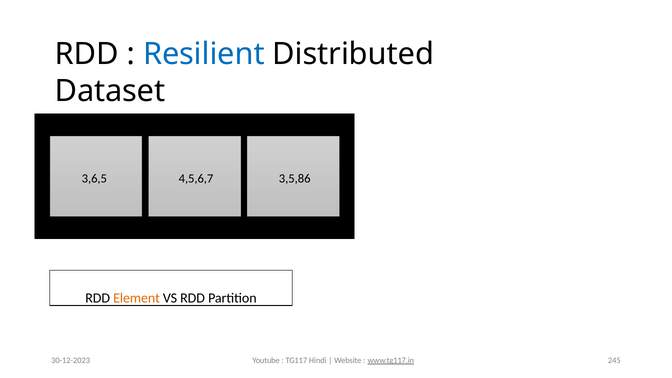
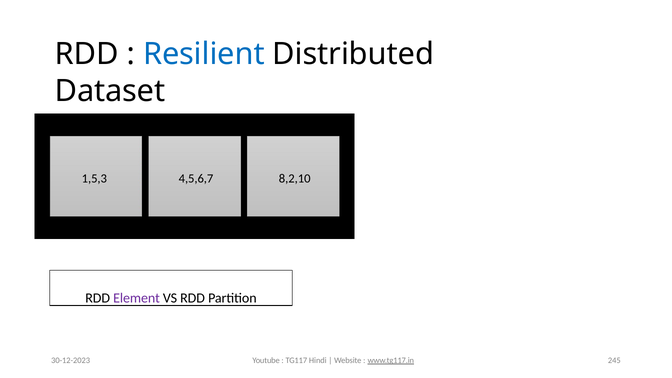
3,6,5: 3,6,5 -> 1,5,3 (94, 179)
3,5,86: 3,5,86 -> 8,2,10 (295, 179)
Element colour: orange -> purple (137, 298)
